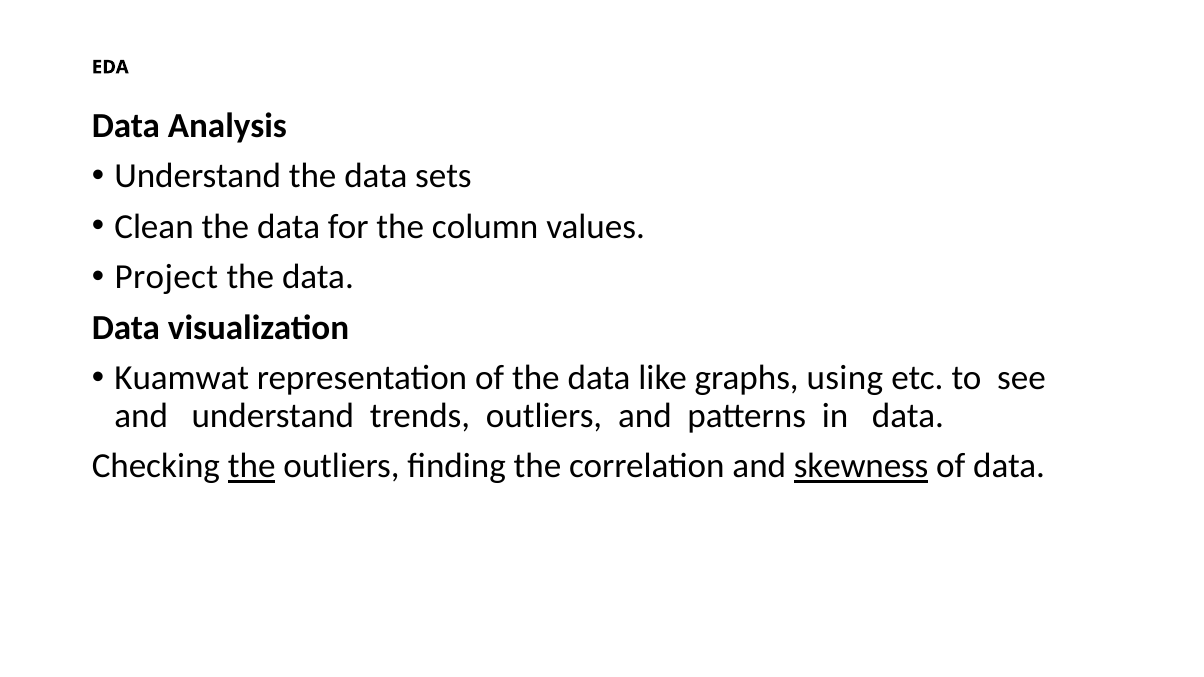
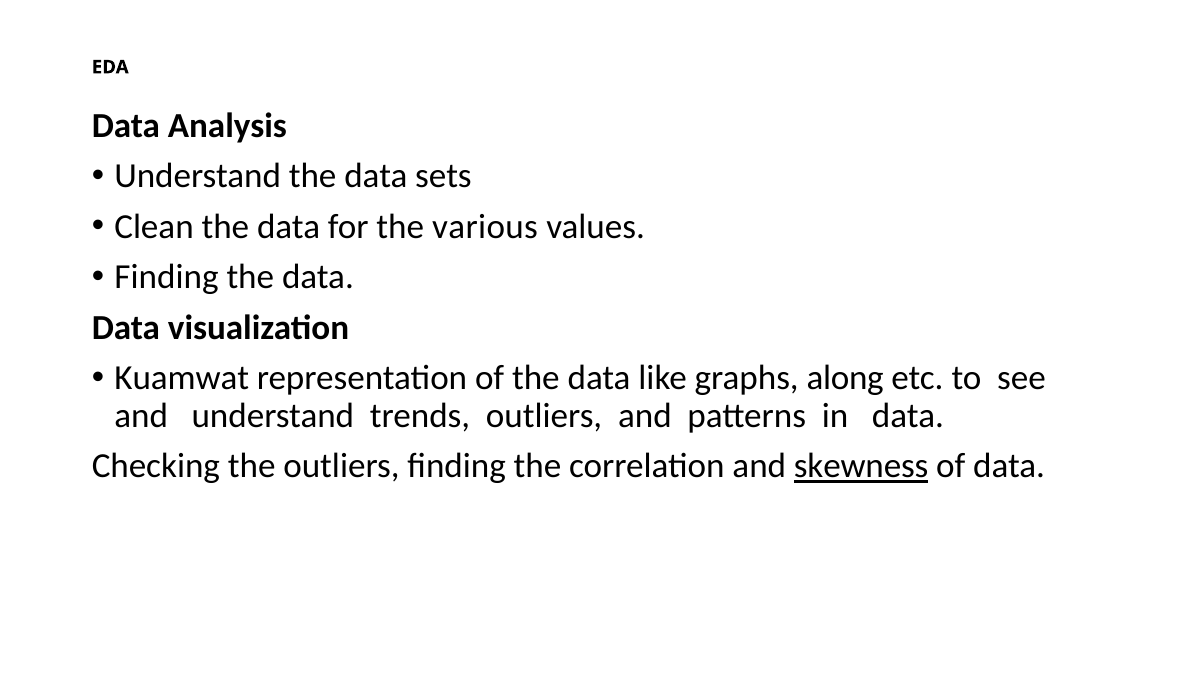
column: column -> various (485, 227)
Project: Project -> Finding (167, 277)
using: using -> along (845, 378)
the underline: present -> none (252, 467)
